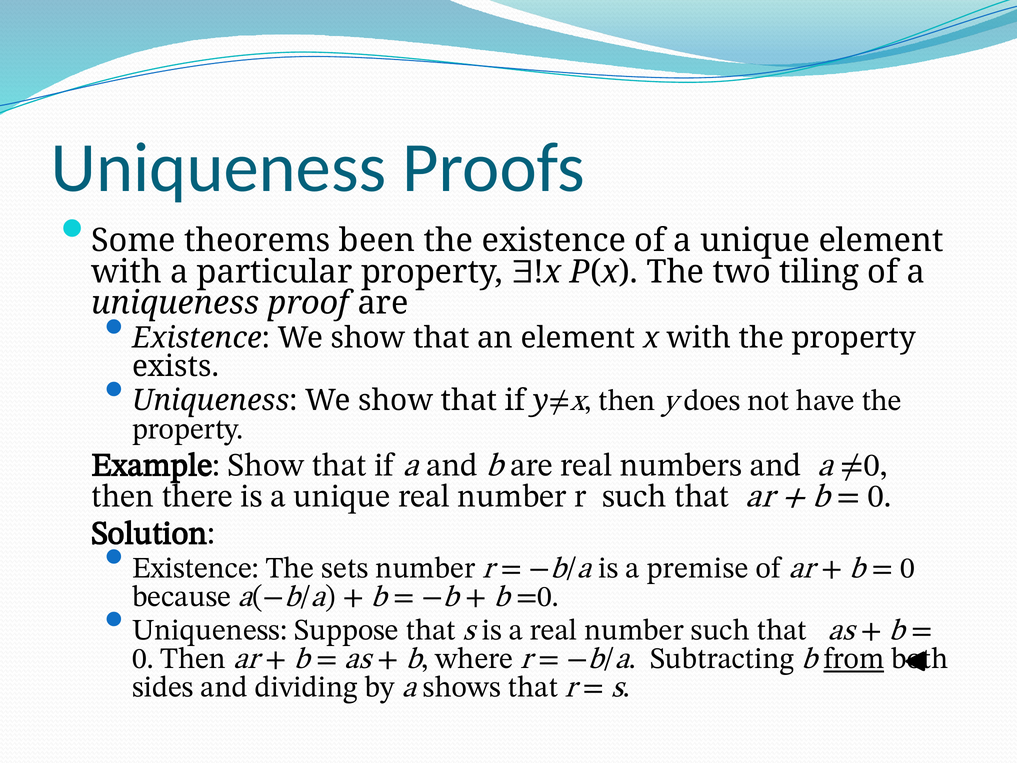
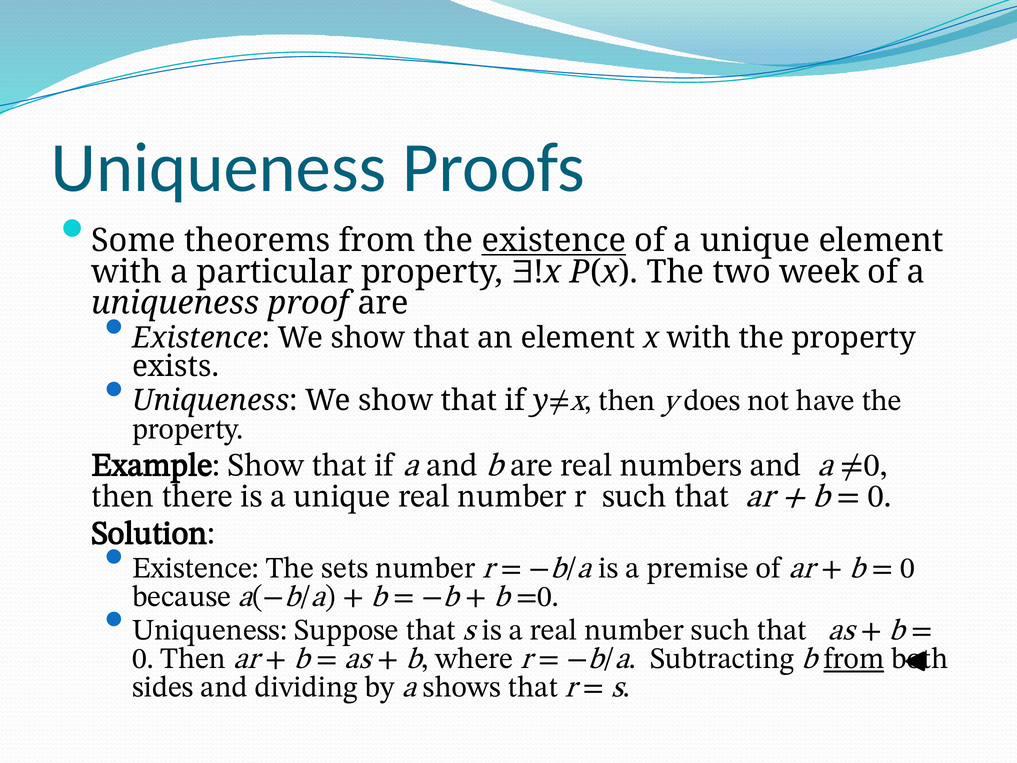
theorems been: been -> from (377, 241)
existence underline: none -> present (554, 241)
tiling: tiling -> week (819, 272)
